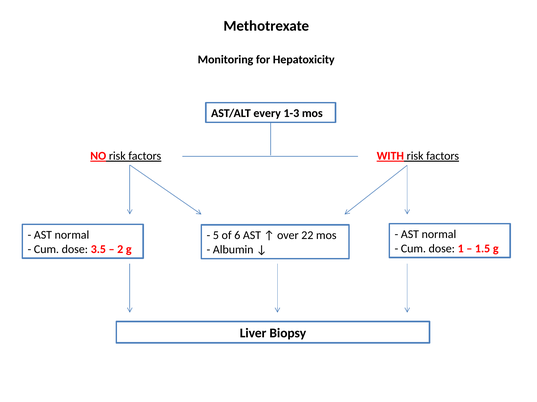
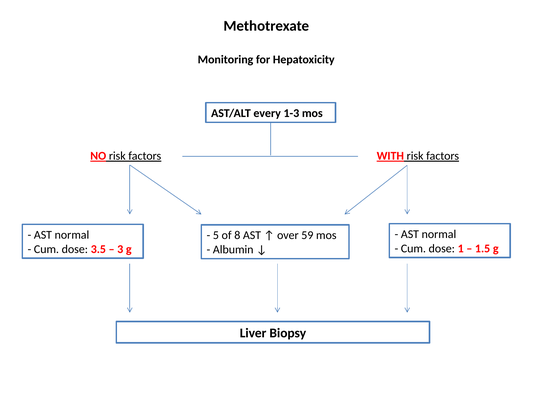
6: 6 -> 8 (237, 236)
22: 22 -> 59 (307, 236)
2: 2 -> 3 (120, 250)
